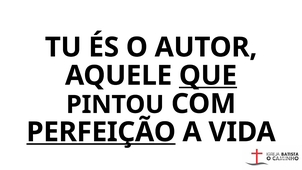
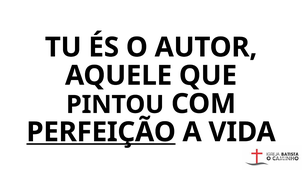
QUE underline: present -> none (208, 76)
